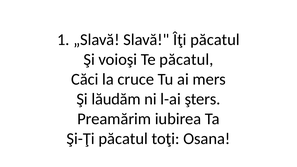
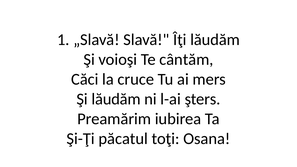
Îţi păcatul: păcatul -> lăudăm (215, 40)
Te păcatul: păcatul -> cântăm (186, 59)
